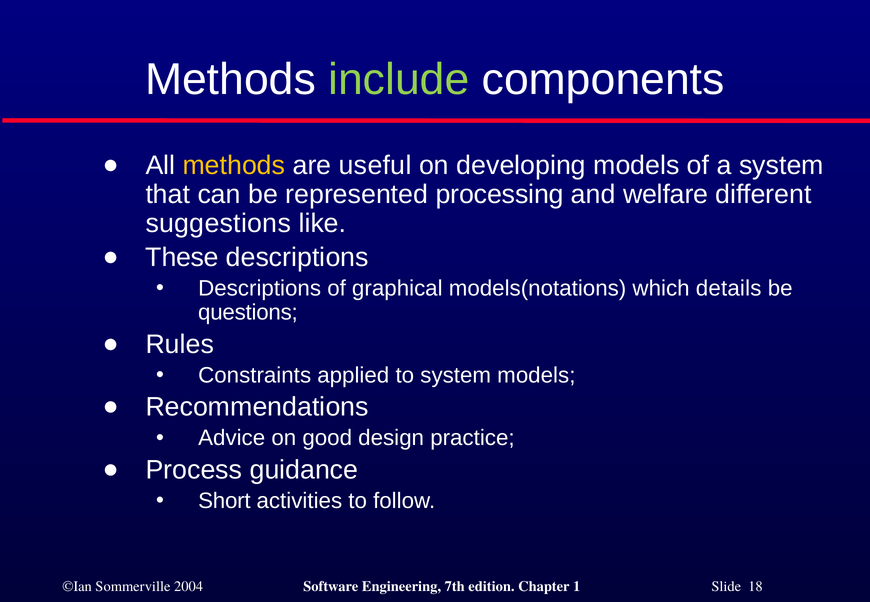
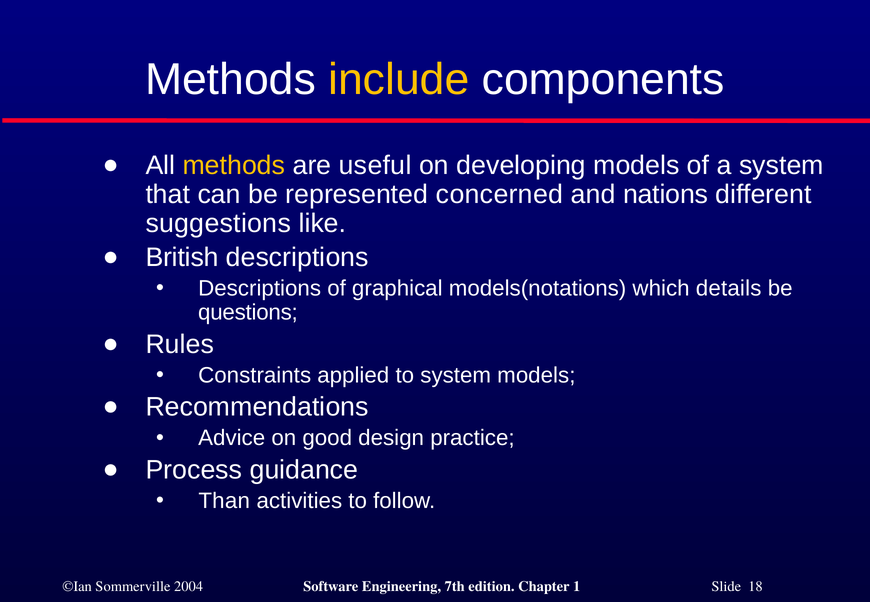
include colour: light green -> yellow (399, 80)
processing: processing -> concerned (499, 195)
welfare: welfare -> nations (666, 195)
These: These -> British (182, 258)
Short: Short -> Than (224, 501)
